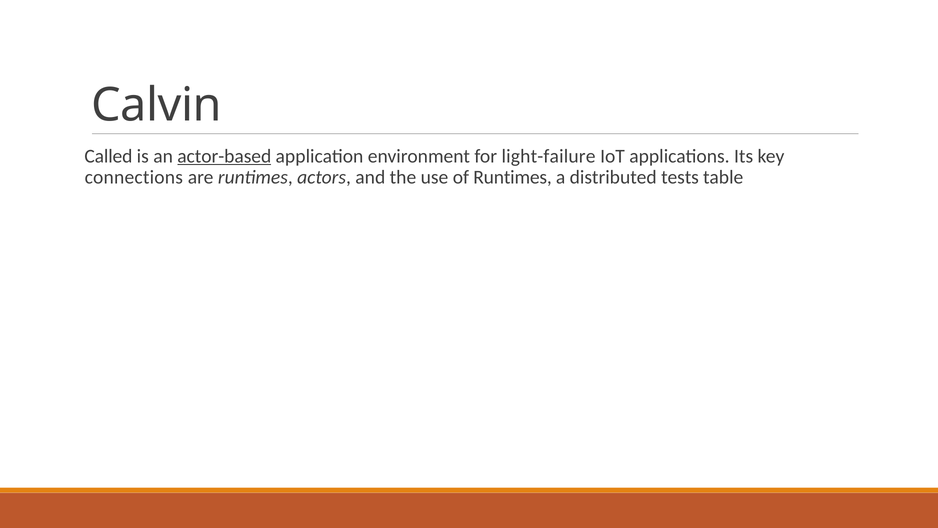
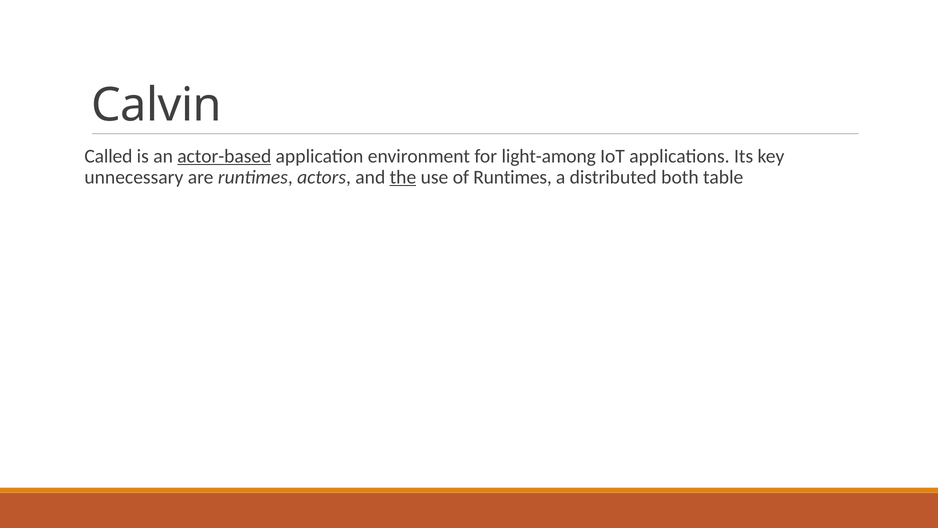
light-failure: light-failure -> light-among (549, 156)
connections: connections -> unnecessary (134, 177)
the underline: none -> present (403, 177)
tests: tests -> both (680, 177)
